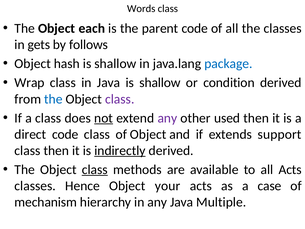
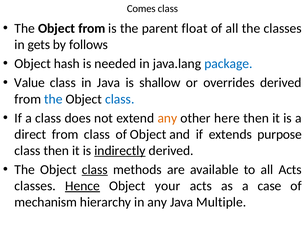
Words: Words -> Comes (141, 9)
Object each: each -> from (92, 28)
parent code: code -> float (195, 28)
shallow: shallow -> needed (115, 64)
Wrap: Wrap -> Value (30, 83)
condition: condition -> overrides (229, 83)
class colour: purple -> blue (120, 99)
not underline: present -> none (104, 118)
any colour: purple -> orange (167, 118)
used: used -> here (227, 118)
direct code: code -> from (65, 134)
support: support -> purpose (280, 134)
Hence underline: none -> present (82, 186)
